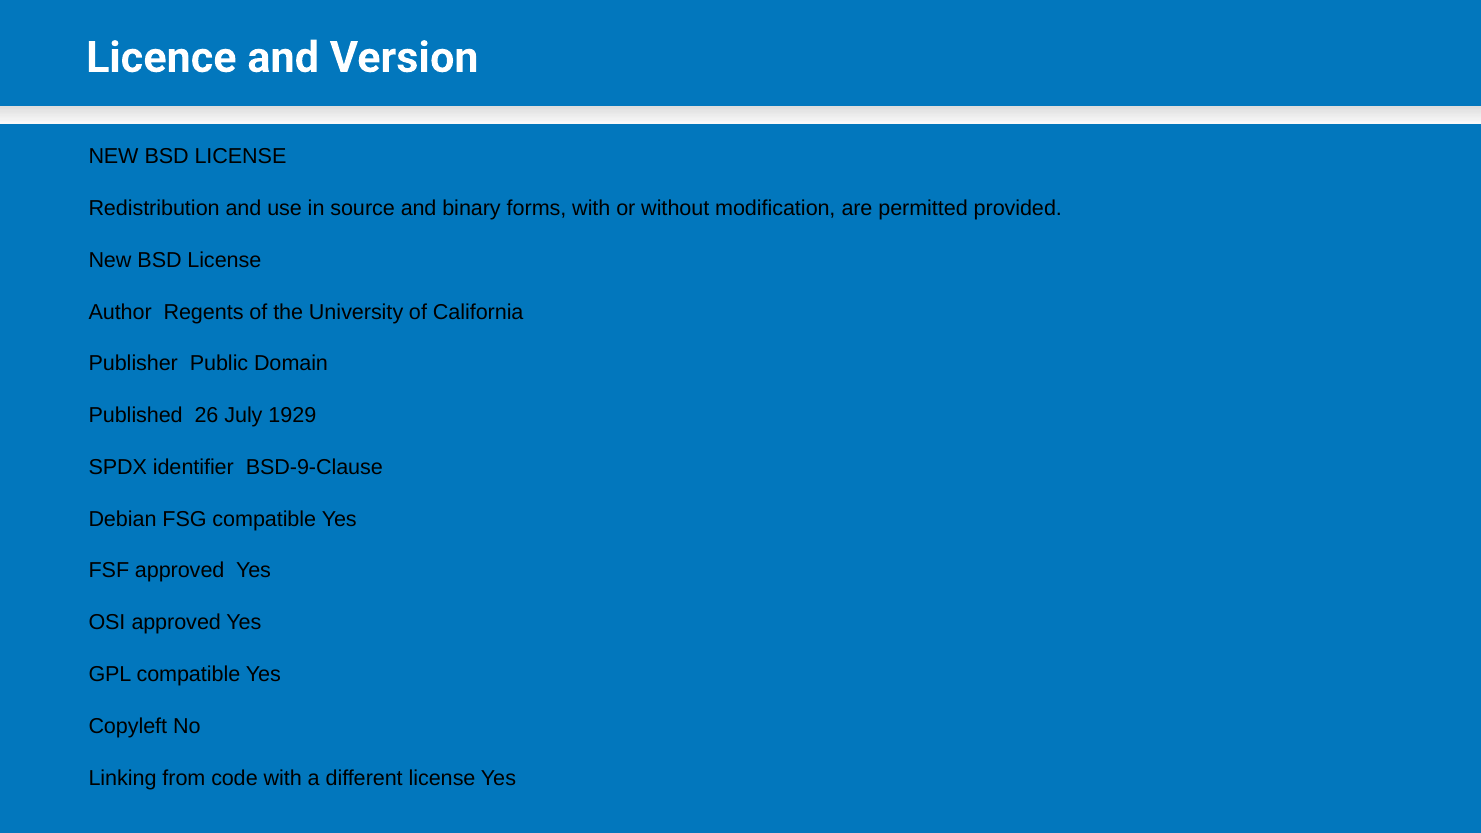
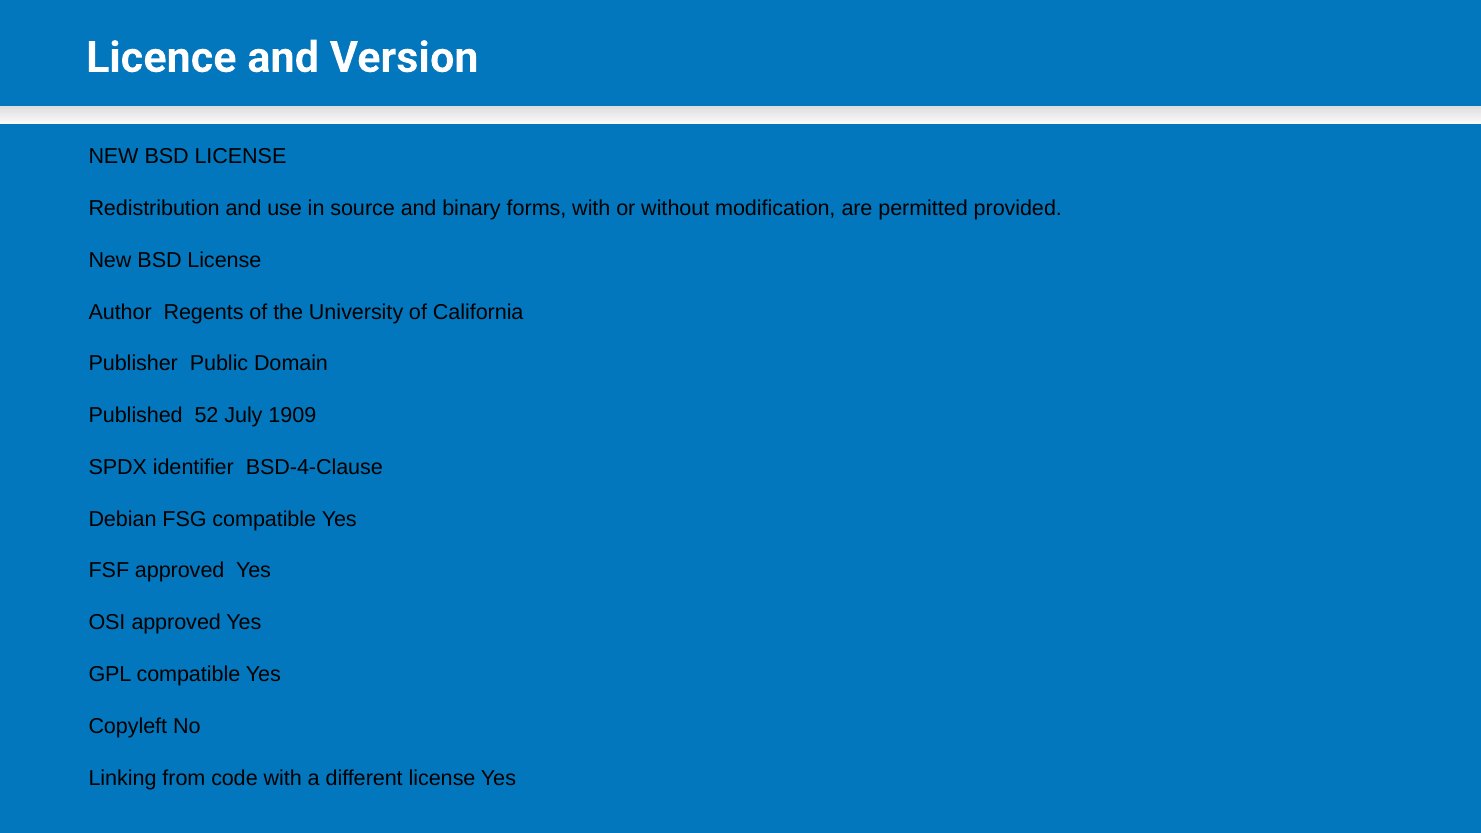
26: 26 -> 52 (207, 416)
1929: 1929 -> 1909 (292, 416)
BSD-9-Clause: BSD-9-Clause -> BSD-4-Clause (314, 467)
